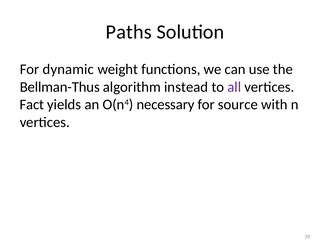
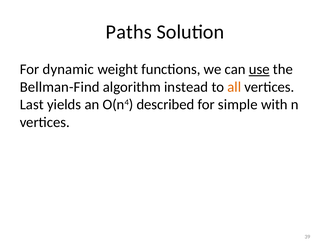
use underline: none -> present (259, 69)
Bellman-Thus: Bellman-Thus -> Bellman-Find (60, 87)
all colour: purple -> orange (234, 87)
Fact: Fact -> Last (32, 104)
necessary: necessary -> described (165, 104)
source: source -> simple (238, 104)
